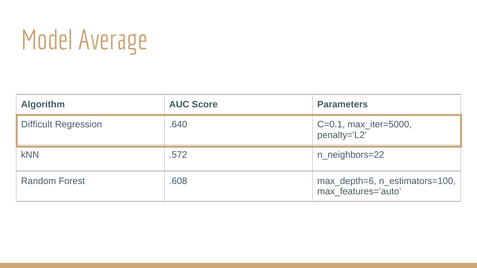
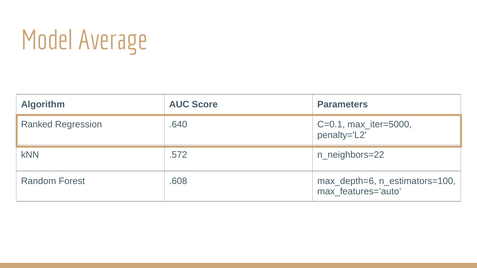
Difficult: Difficult -> Ranked (37, 125)
